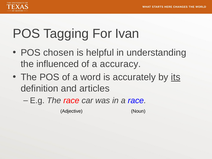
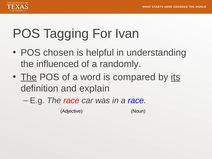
accuracy: accuracy -> randomly (120, 64)
The underline: none -> present (29, 77)
accurately: accurately -> compared (134, 77)
articles: articles -> explain (95, 88)
